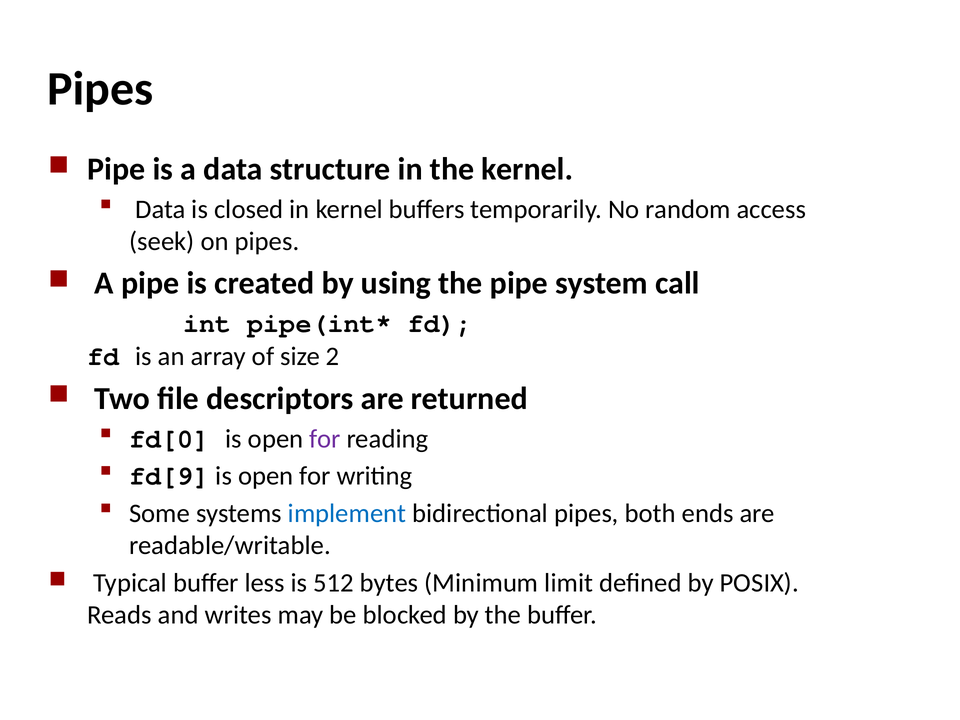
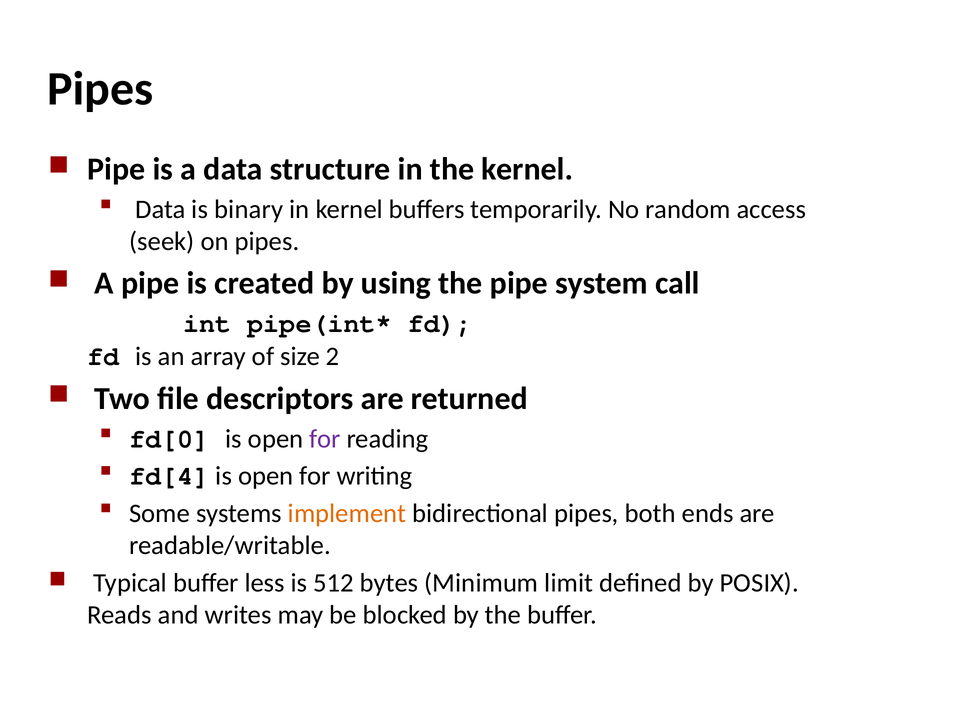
closed: closed -> binary (249, 209)
fd[9: fd[9 -> fd[4 (169, 476)
implement colour: blue -> orange (347, 513)
